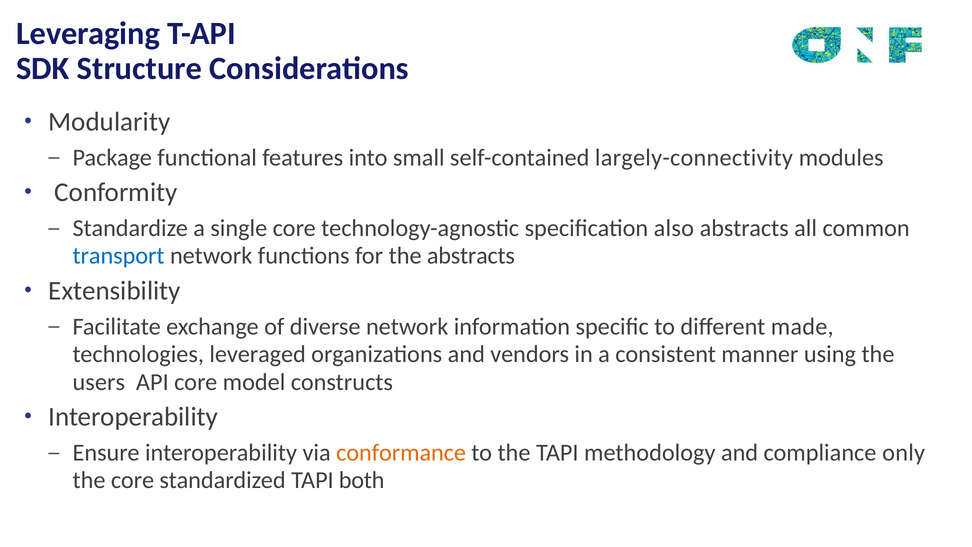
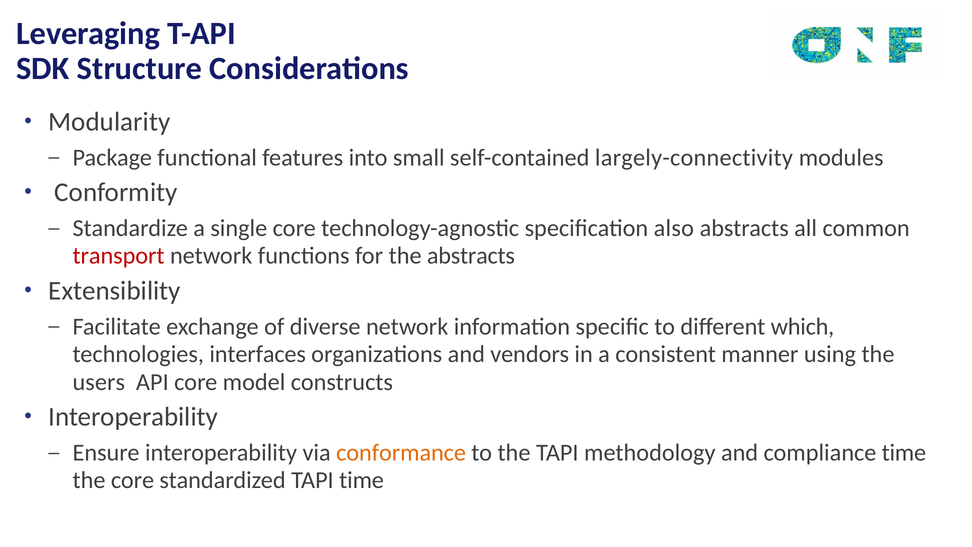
transport colour: blue -> red (119, 256)
made: made -> which (803, 326)
leveraged: leveraged -> interfaces (258, 354)
compliance only: only -> time (904, 453)
TAPI both: both -> time (362, 480)
